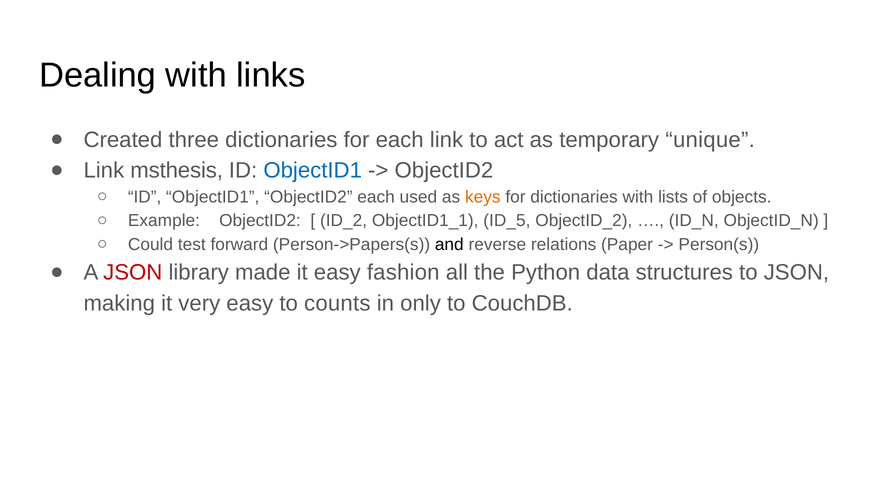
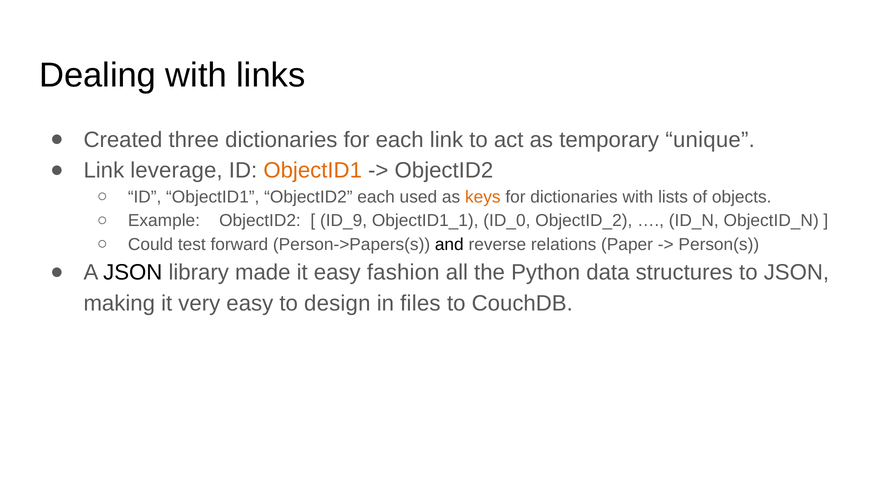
msthesis: msthesis -> leverage (176, 170)
ObjectID1 colour: blue -> orange (313, 170)
ID_2: ID_2 -> ID_9 (344, 220)
ID_5: ID_5 -> ID_0 (507, 220)
JSON colour: red -> black (133, 272)
counts: counts -> design (337, 303)
only: only -> files (420, 303)
